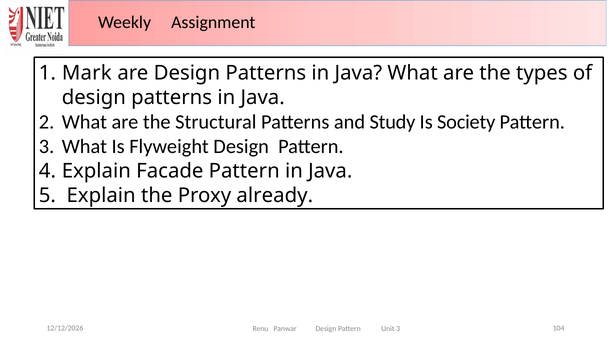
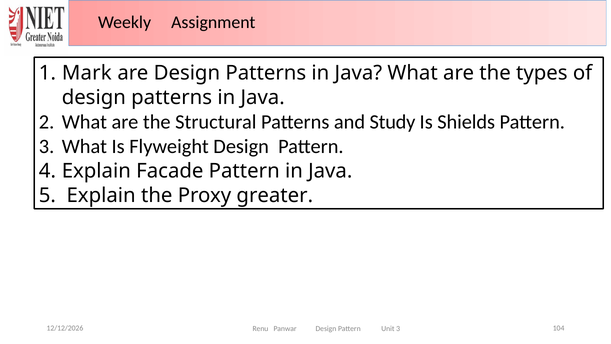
Society: Society -> Shields (466, 122)
already: already -> greater (275, 195)
